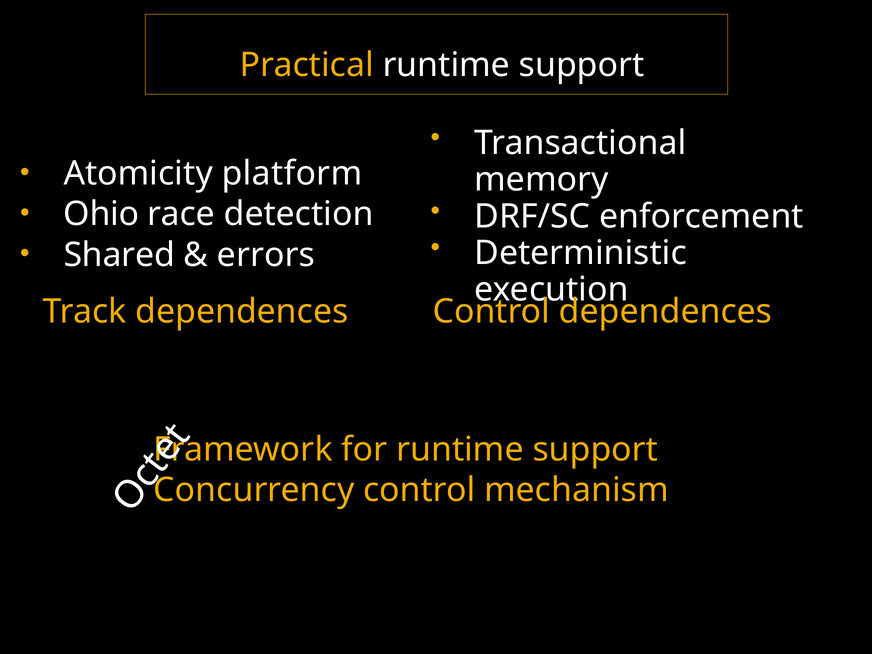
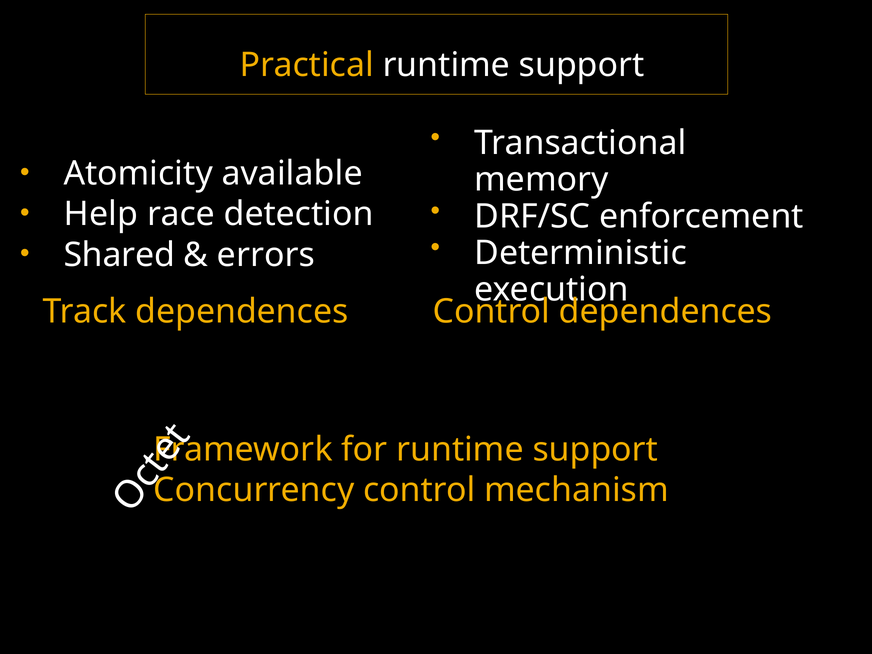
platform: platform -> available (292, 174)
Ohio: Ohio -> Help (101, 214)
